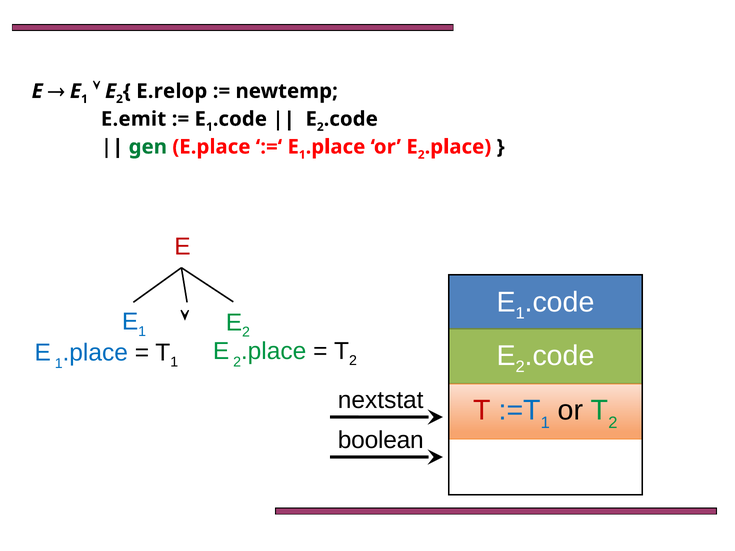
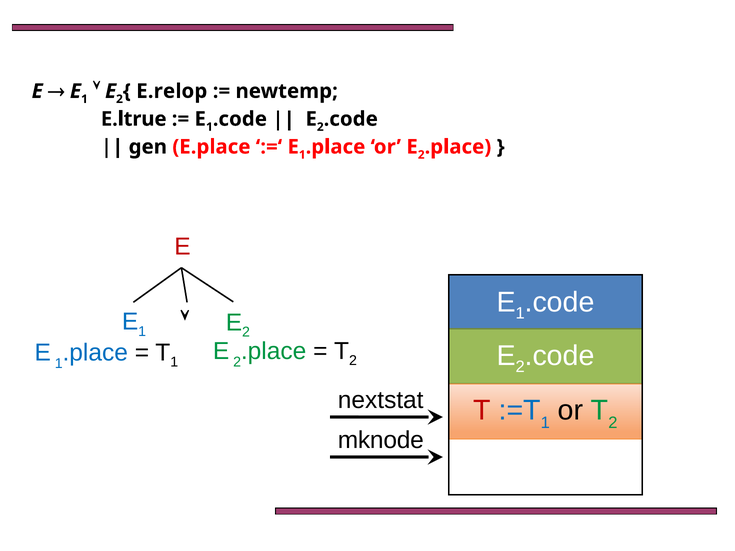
E.emit: E.emit -> E.ltrue (134, 119)
gen colour: green -> black (148, 147)
boolean: boolean -> mknode (381, 440)
